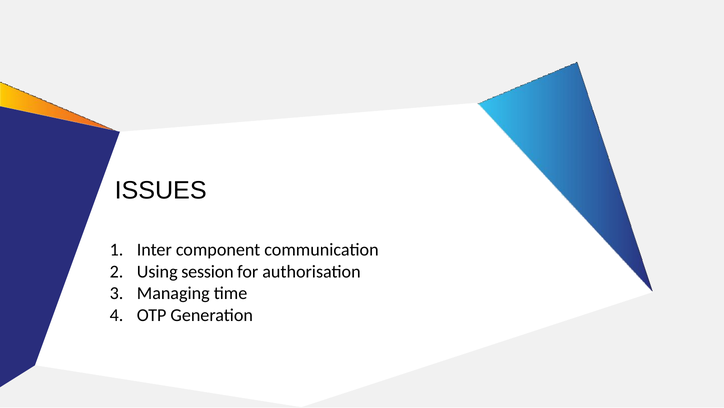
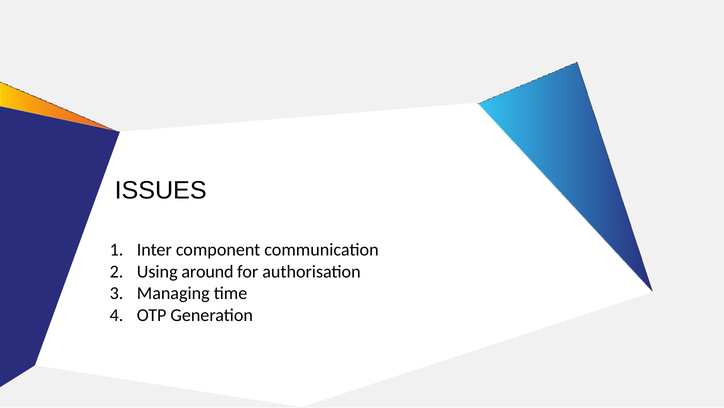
session: session -> around (208, 271)
